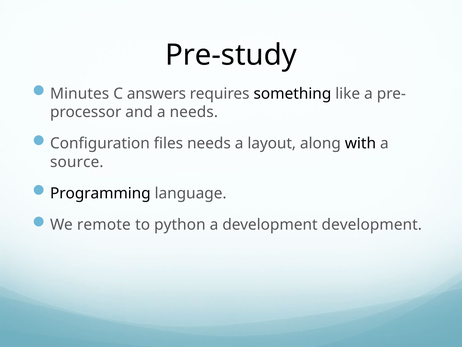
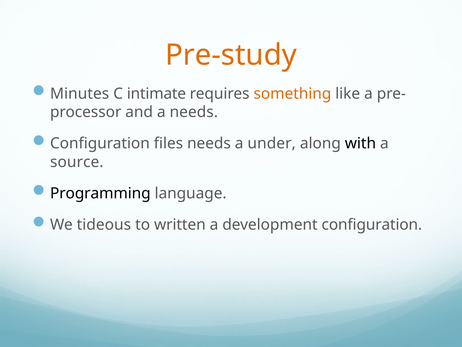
Pre-study colour: black -> orange (231, 55)
answers: answers -> intimate (156, 93)
something colour: black -> orange (292, 93)
layout: layout -> under (272, 143)
remote: remote -> tideous (104, 224)
python: python -> written (180, 224)
development development: development -> configuration (372, 224)
